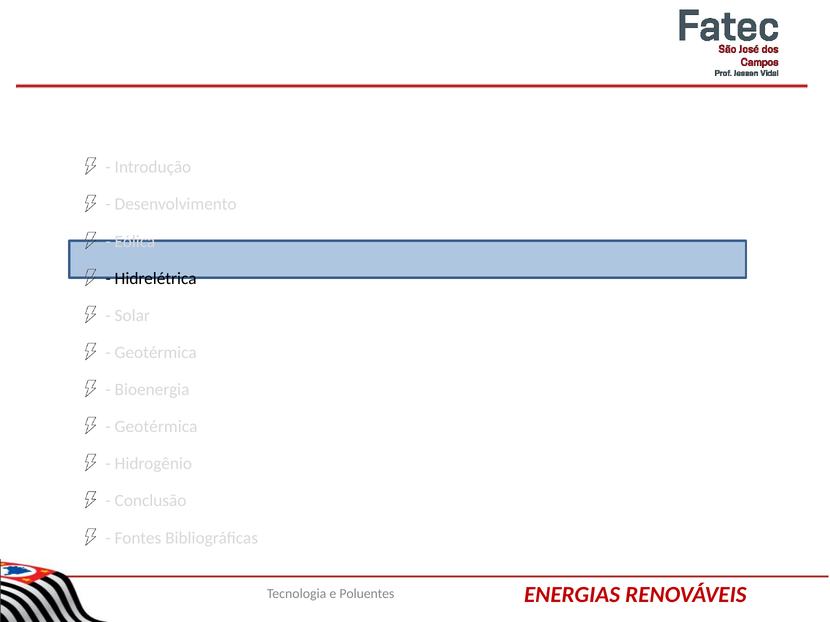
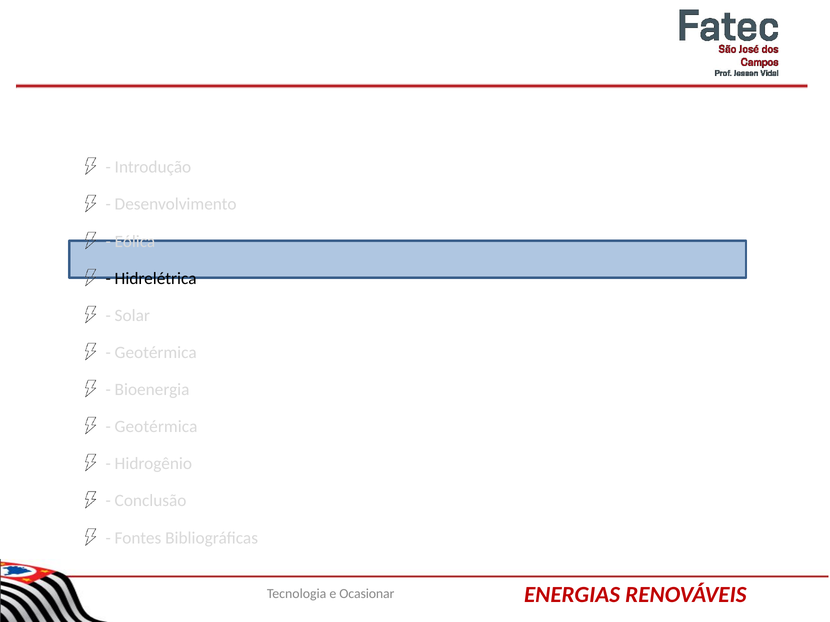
Poluentes: Poluentes -> Ocasionar (367, 594)
